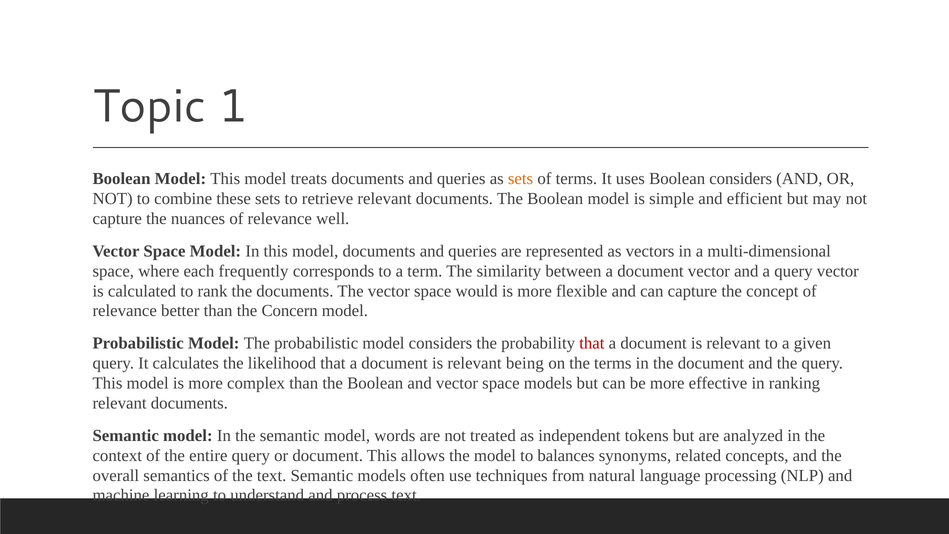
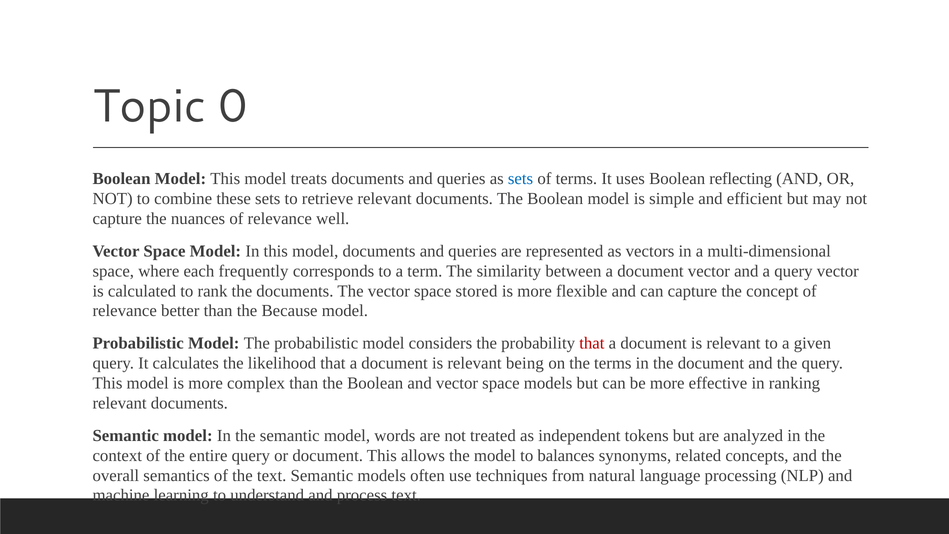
1: 1 -> 0 (233, 106)
sets colour: orange -> blue (521, 179)
Boolean considers: considers -> reflecting (741, 179)
would: would -> stored (477, 291)
Concern: Concern -> Because (290, 311)
